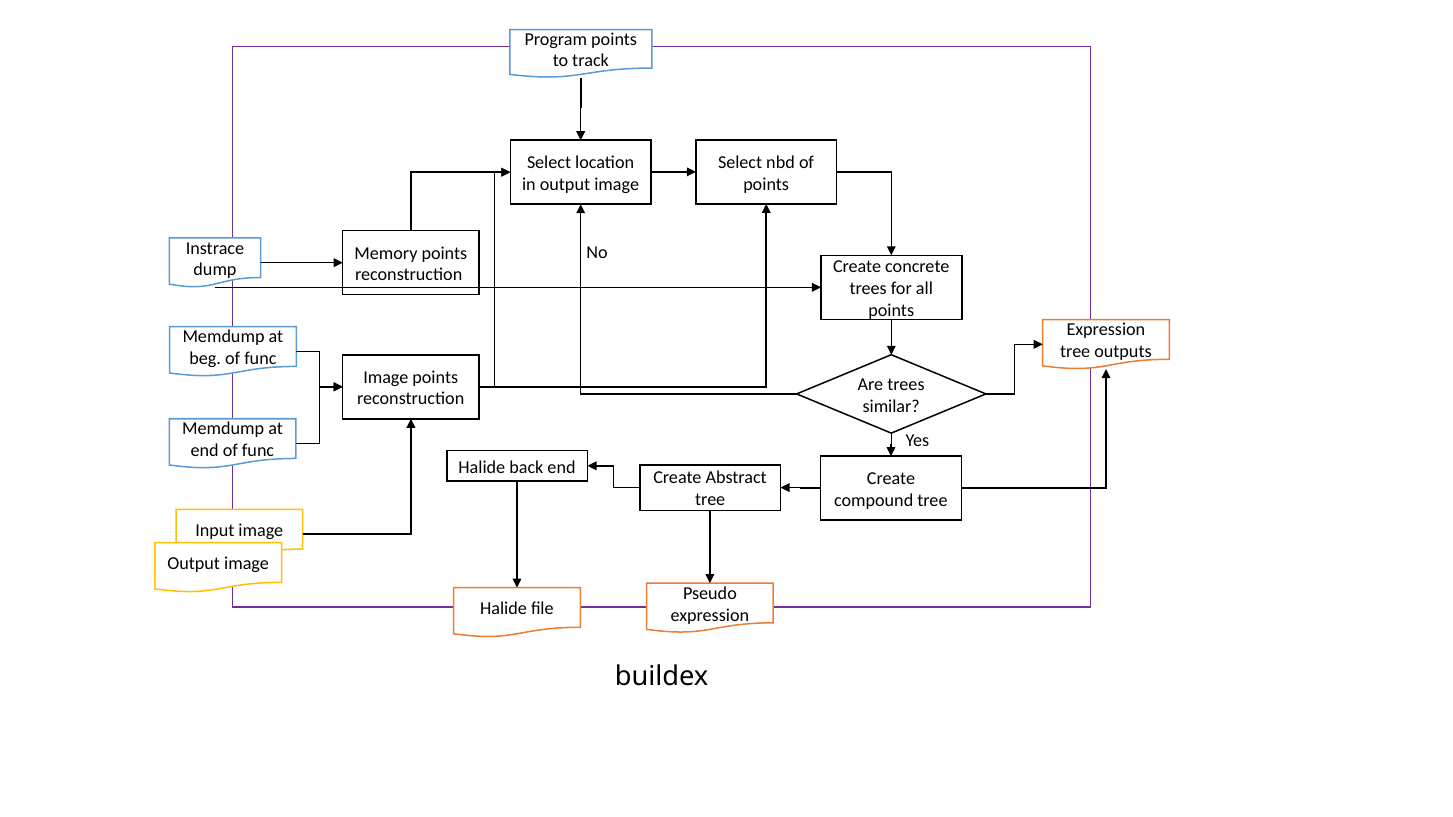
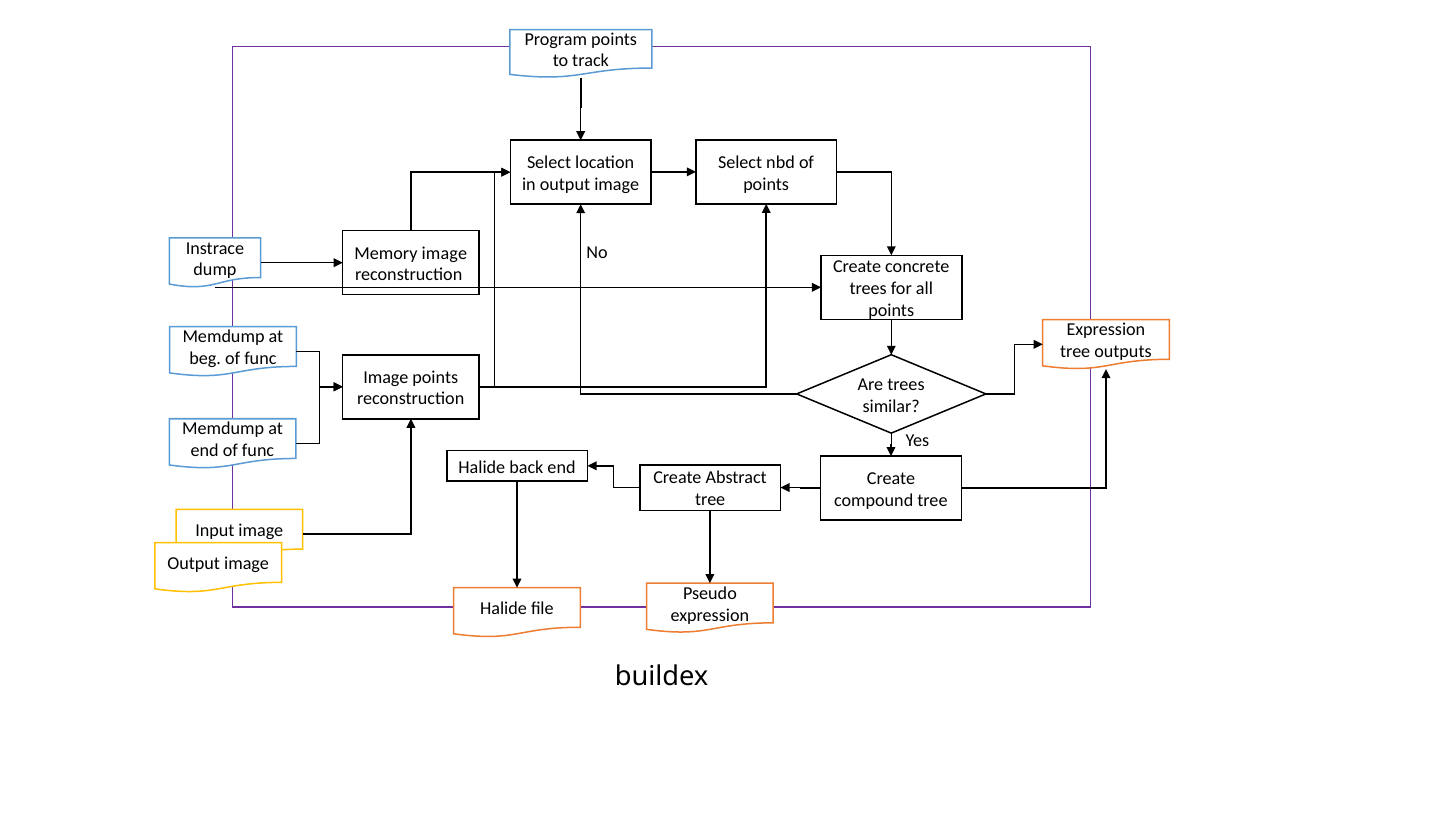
Memory points: points -> image (444, 253)
